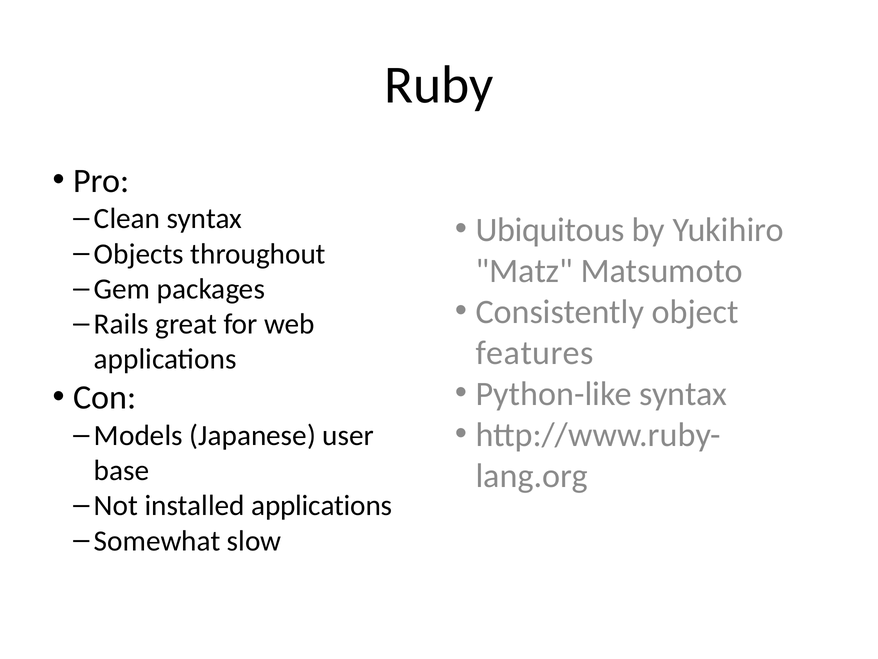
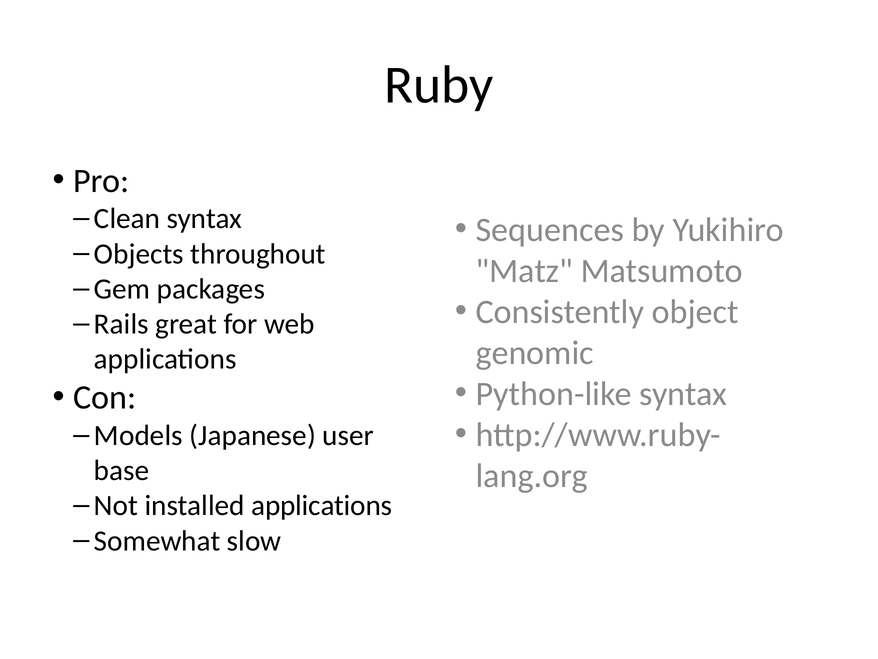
Ubiquitous: Ubiquitous -> Sequences (550, 230)
features: features -> genomic (535, 353)
